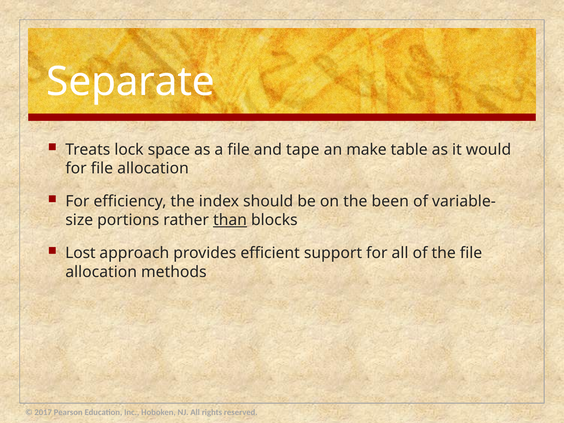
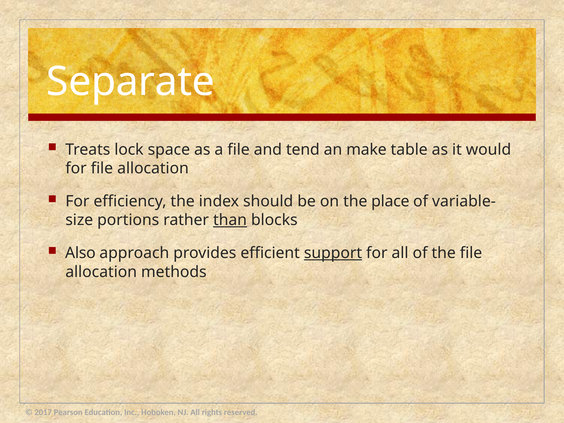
tape: tape -> tend (303, 150)
been: been -> place (390, 201)
Lost: Lost -> Also (80, 253)
support underline: none -> present (333, 253)
